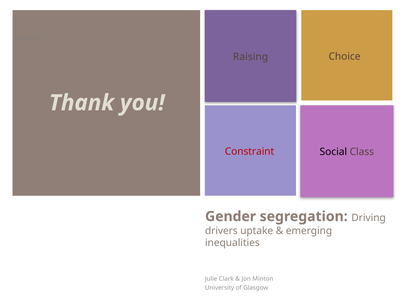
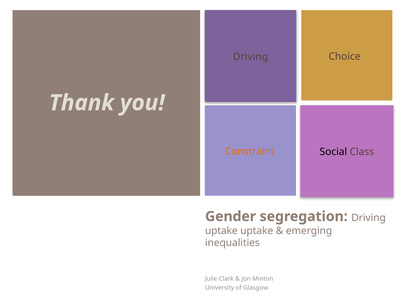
Raising: Raising -> Driving (251, 57)
Constraint colour: red -> orange (250, 151)
drivers: drivers -> uptake (221, 231)
